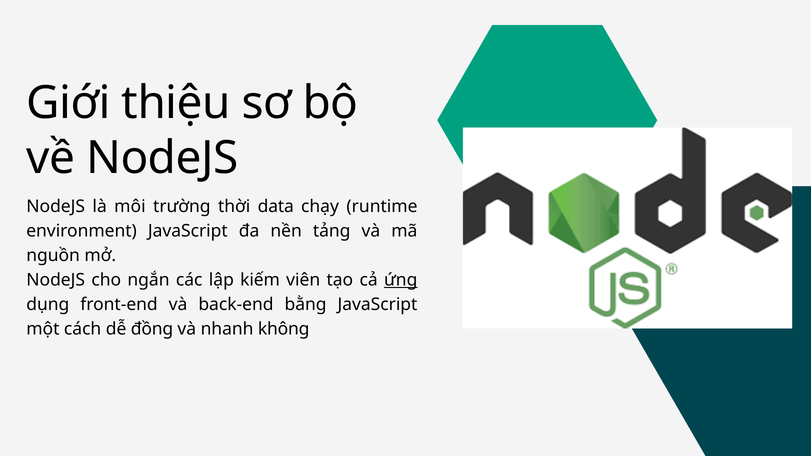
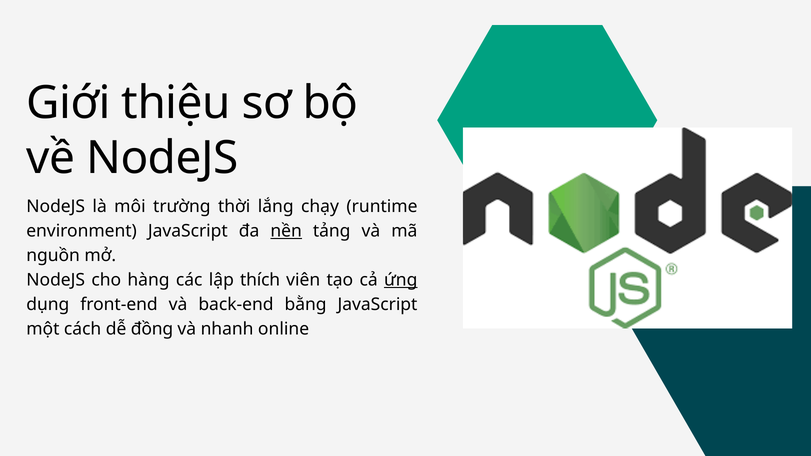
data: data -> lắng (276, 207)
nền underline: none -> present (286, 231)
ngắn: ngắn -> hàng (148, 280)
kiếm: kiếm -> thích (260, 280)
không: không -> online (284, 329)
